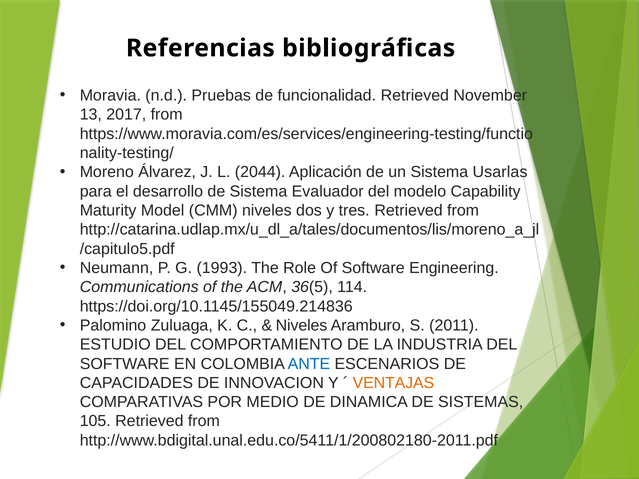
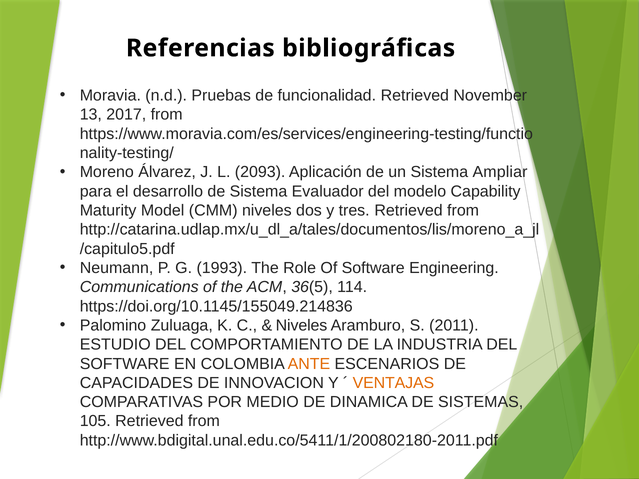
2044: 2044 -> 2093 (260, 172)
Usarlas: Usarlas -> Ampliar (500, 172)
ANTE colour: blue -> orange (309, 364)
